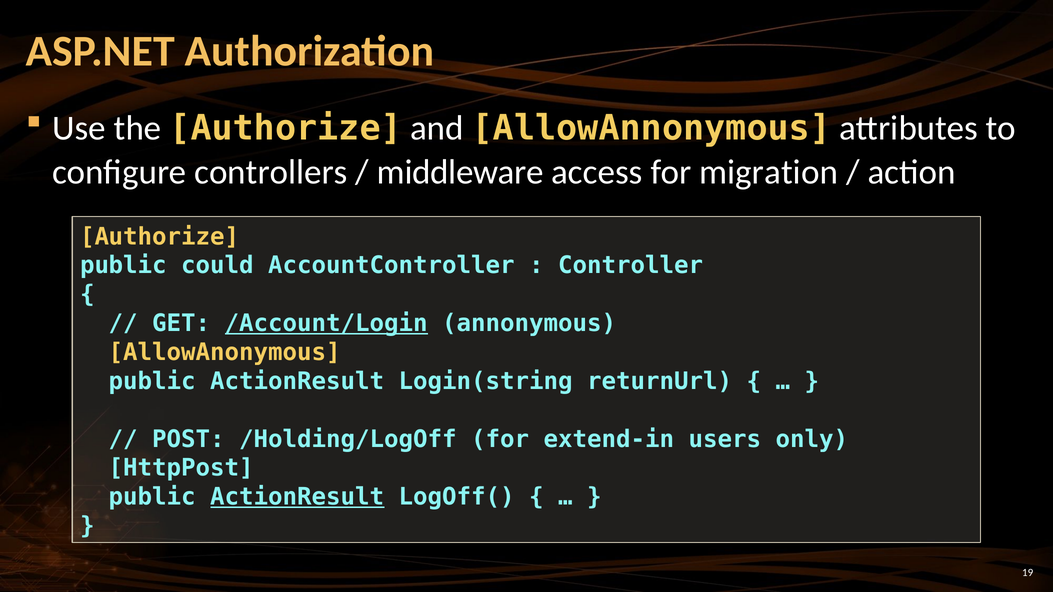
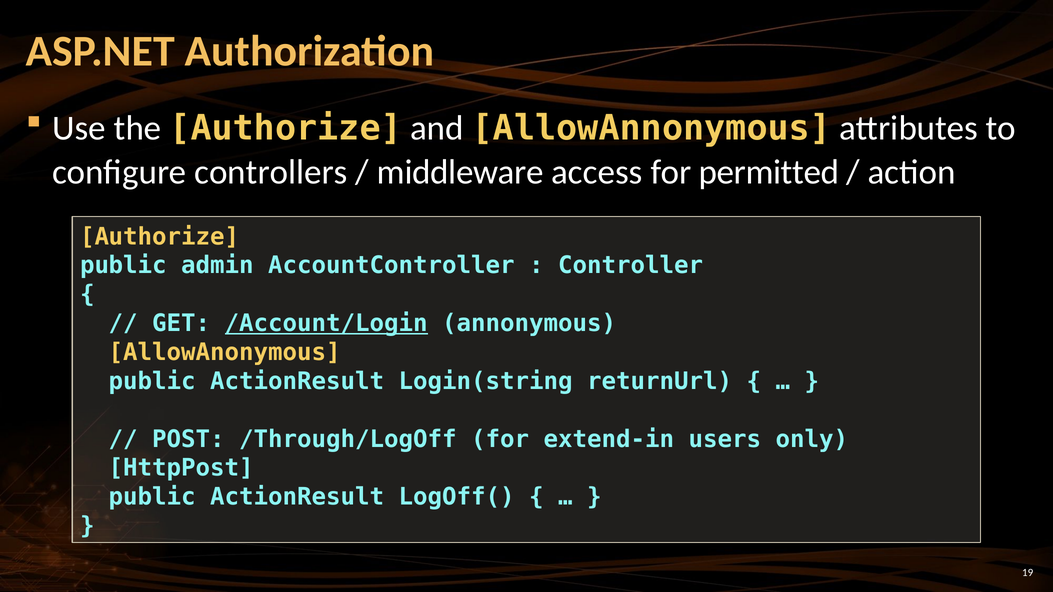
migration: migration -> permitted (769, 172)
could: could -> admin (218, 266)
/Holding/LogOff: /Holding/LogOff -> /Through/LogOff (348, 439)
ActionResult underline: present -> none (297, 497)
